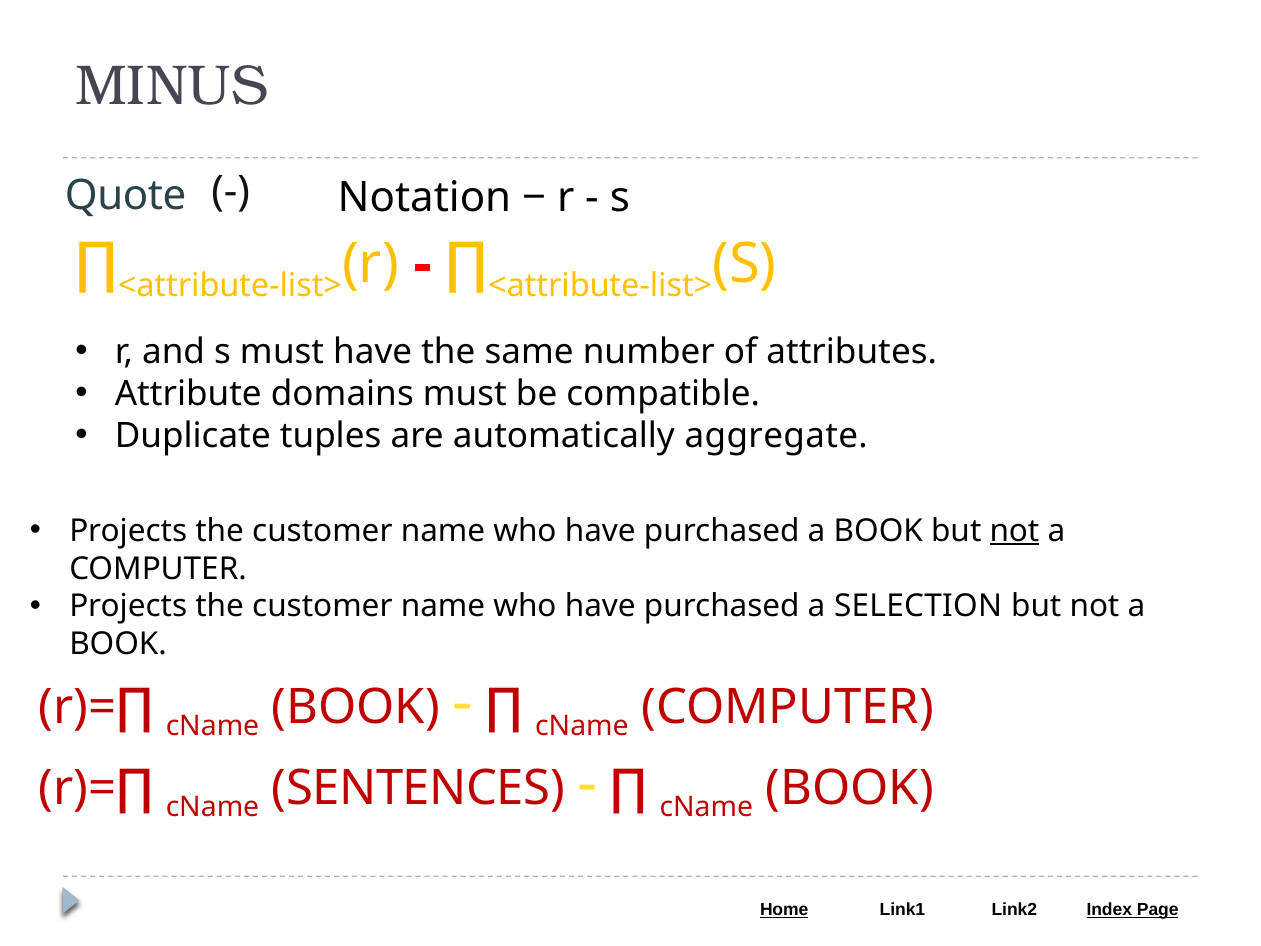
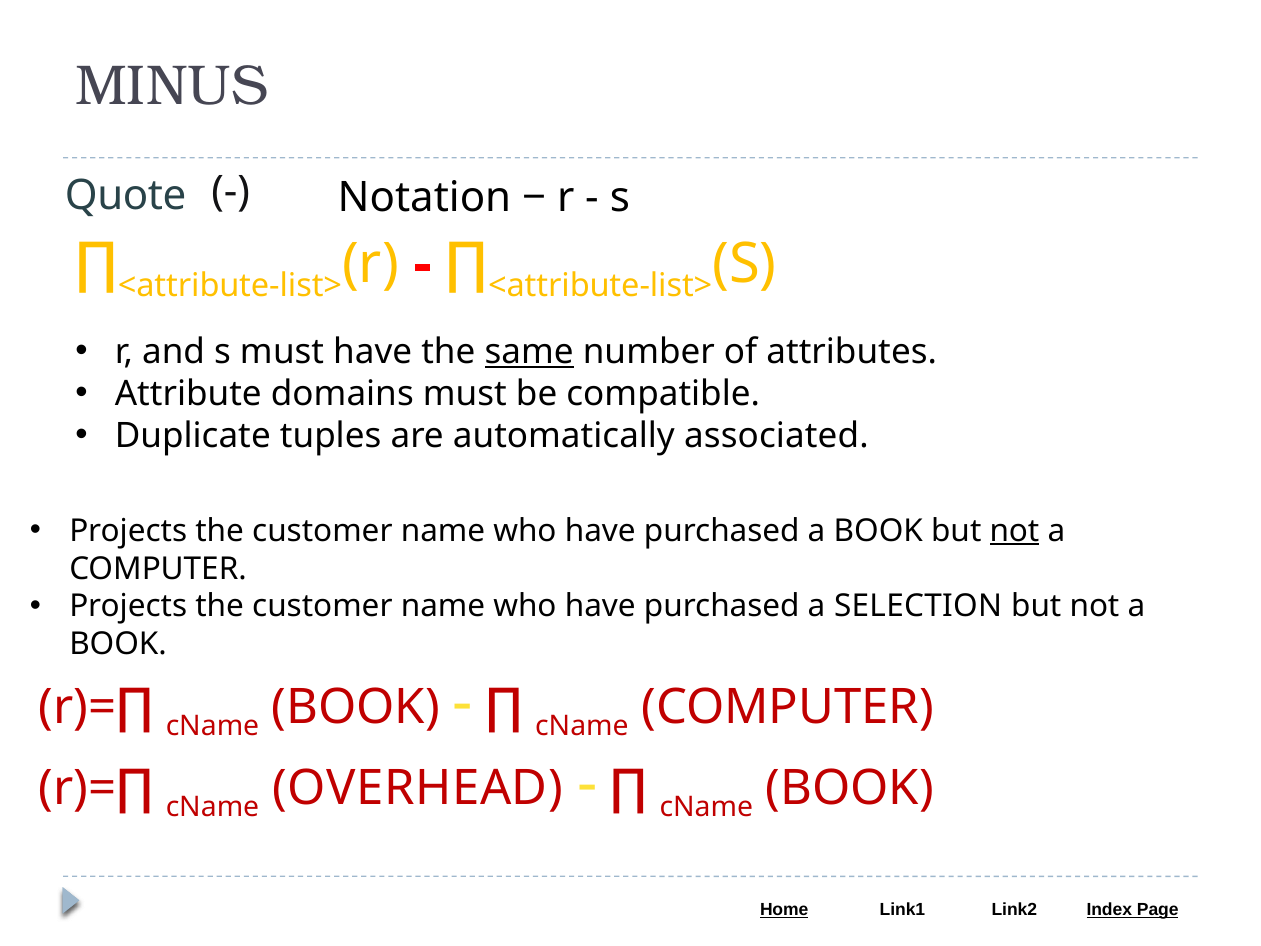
same underline: none -> present (529, 352)
aggregate: aggregate -> associated (776, 436)
SENTENCES: SENTENCES -> OVERHEAD (418, 788)
